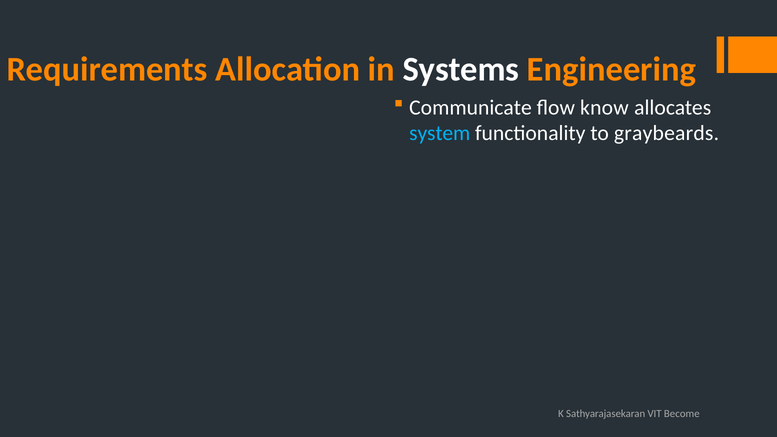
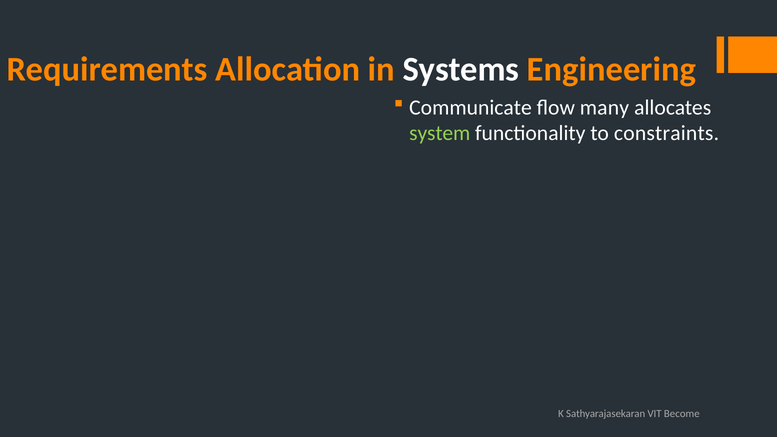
know: know -> many (604, 107)
system colour: light blue -> light green (440, 133)
graybeards: graybeards -> constraints (667, 133)
